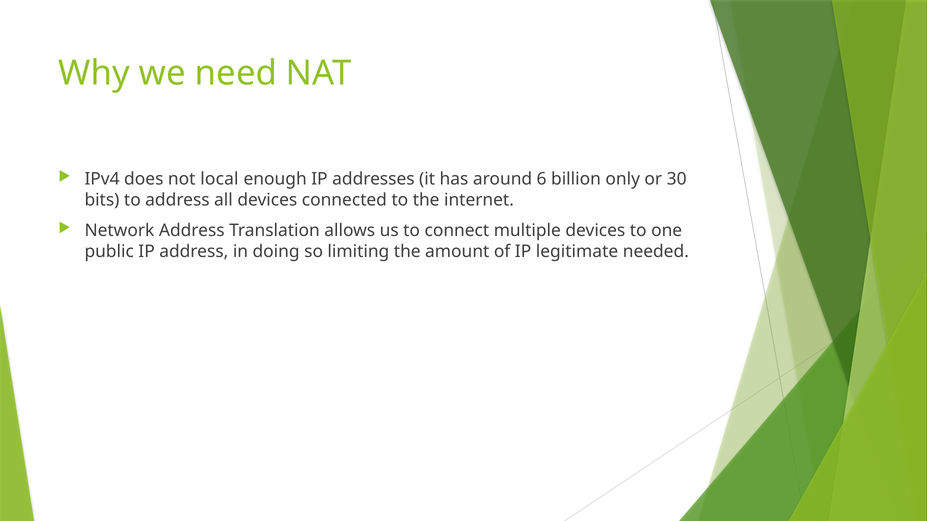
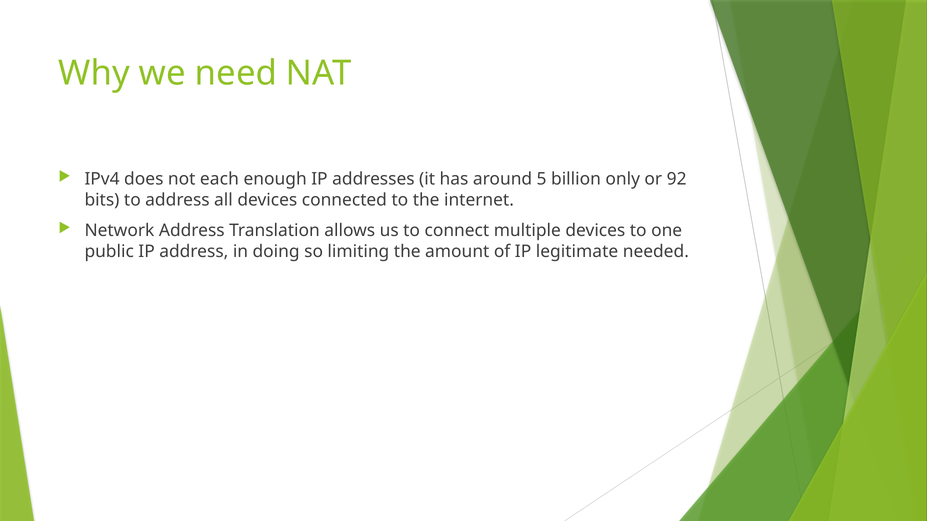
local: local -> each (219, 179)
6: 6 -> 5 (542, 179)
30: 30 -> 92 (677, 179)
